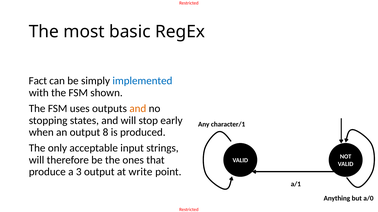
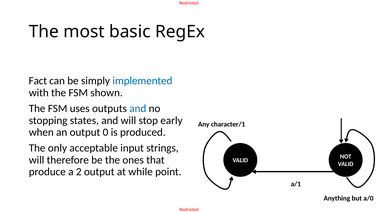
and colour: orange -> blue (138, 109)
8: 8 -> 0 (105, 133)
3: 3 -> 2 (79, 172)
write: write -> while (141, 172)
